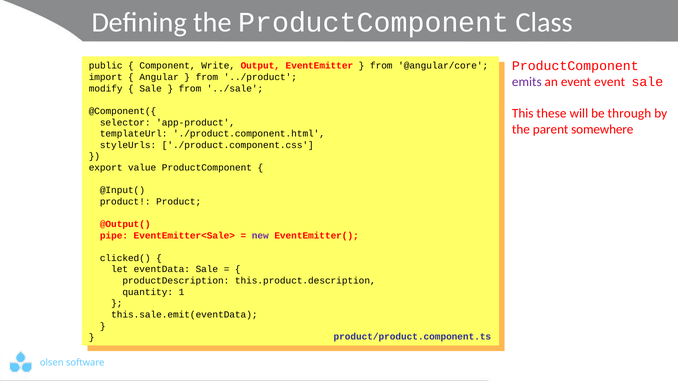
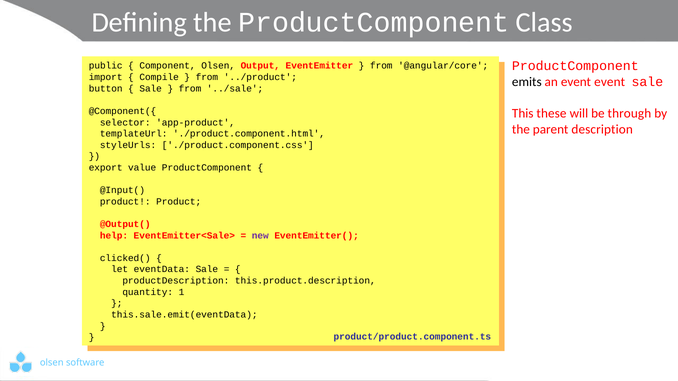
Write: Write -> Olsen (218, 66)
Angular: Angular -> Compile (159, 77)
emits colour: purple -> black (527, 82)
modify: modify -> button (106, 89)
somewhere: somewhere -> description (602, 129)
pipe: pipe -> help (114, 236)
